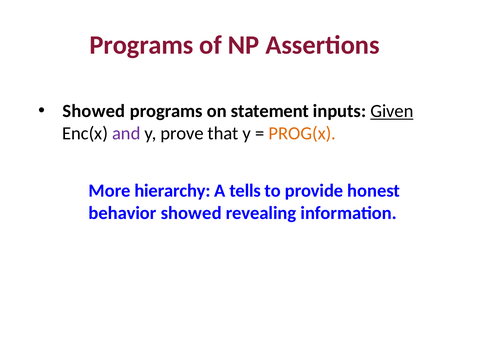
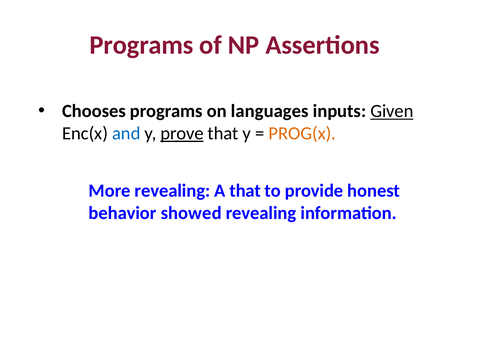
Showed: Showed -> Chooses (94, 111)
statement: statement -> languages (270, 111)
and colour: purple -> blue (126, 133)
prove underline: none -> present (182, 133)
More hierarchy: hierarchy -> revealing (172, 190)
A tells: tells -> that (245, 190)
